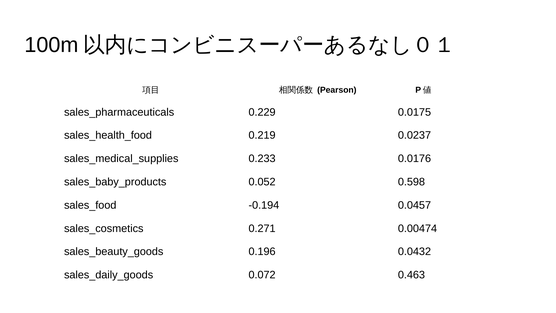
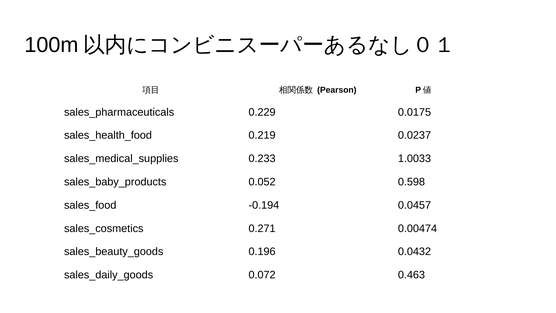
0.0176: 0.0176 -> 1.0033 (414, 159)
